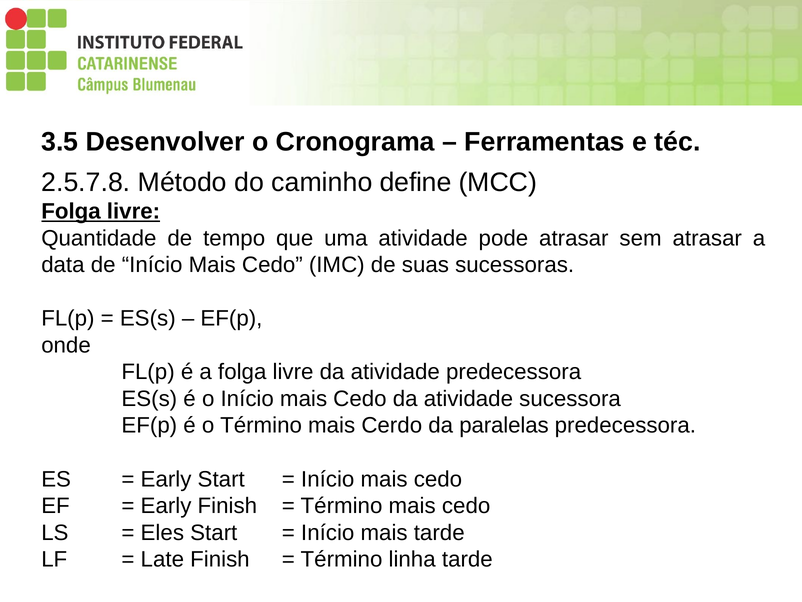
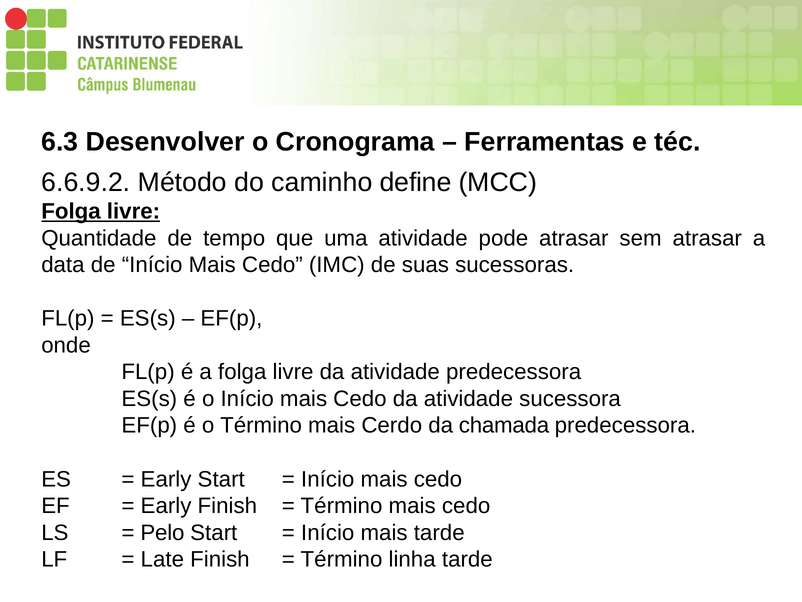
3.5: 3.5 -> 6.3 (60, 142)
2.5.7.8: 2.5.7.8 -> 6.6.9.2 (86, 182)
paralelas: paralelas -> chamada (504, 425)
Eles: Eles -> Pelo (162, 532)
